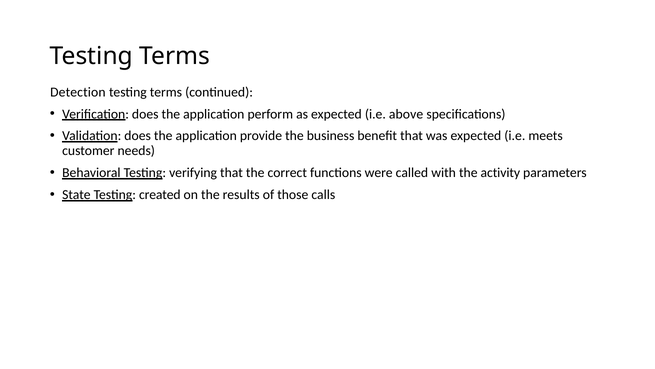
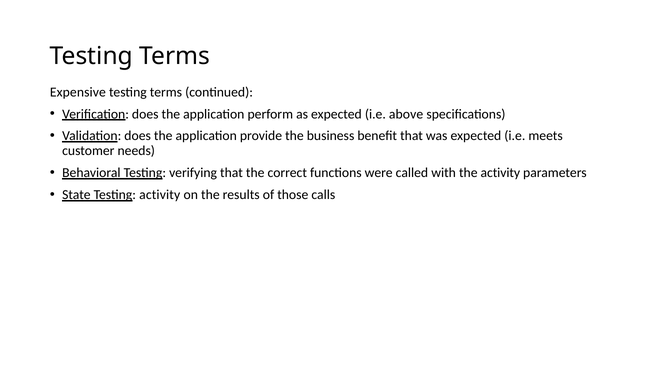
Detection: Detection -> Expensive (78, 92)
Testing created: created -> activity (160, 194)
